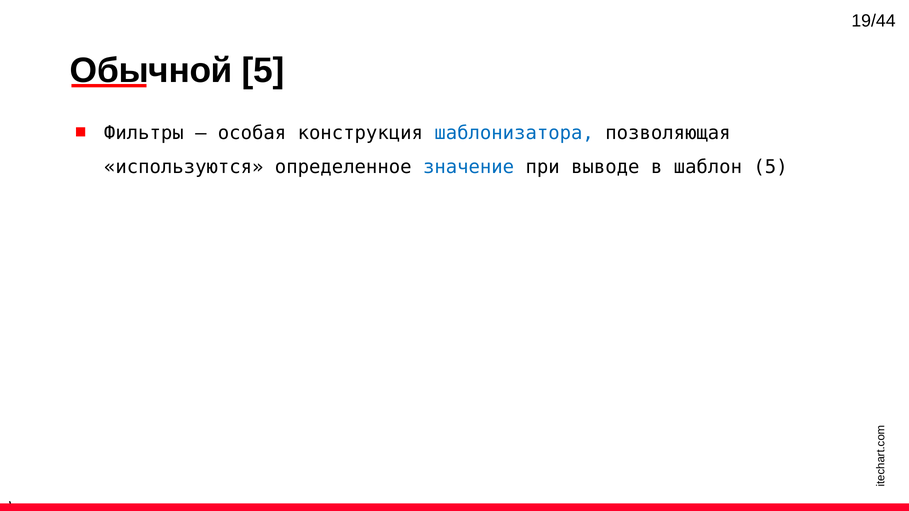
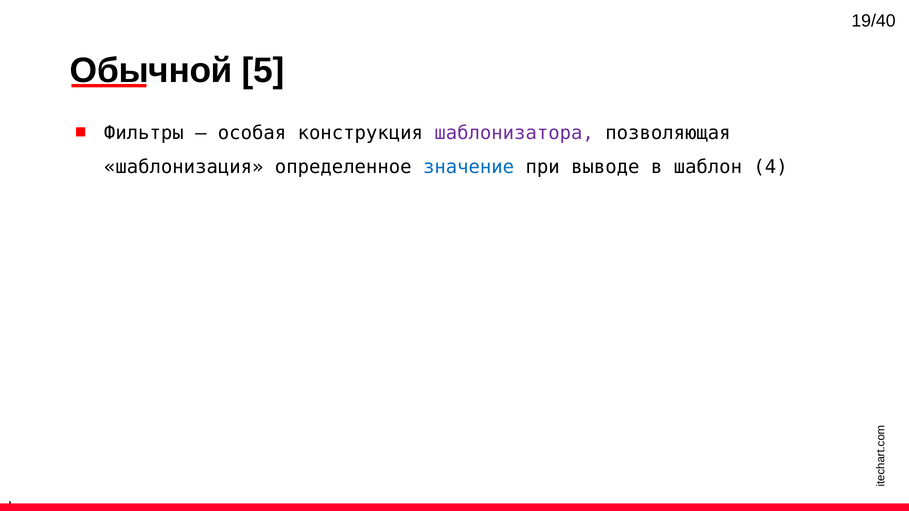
19/44: 19/44 -> 19/40 (874, 21)
шаблонизатора colour: blue -> purple (514, 133)
используются: используются -> шаблонизация (184, 167)
шаблон 5: 5 -> 4 (771, 167)
